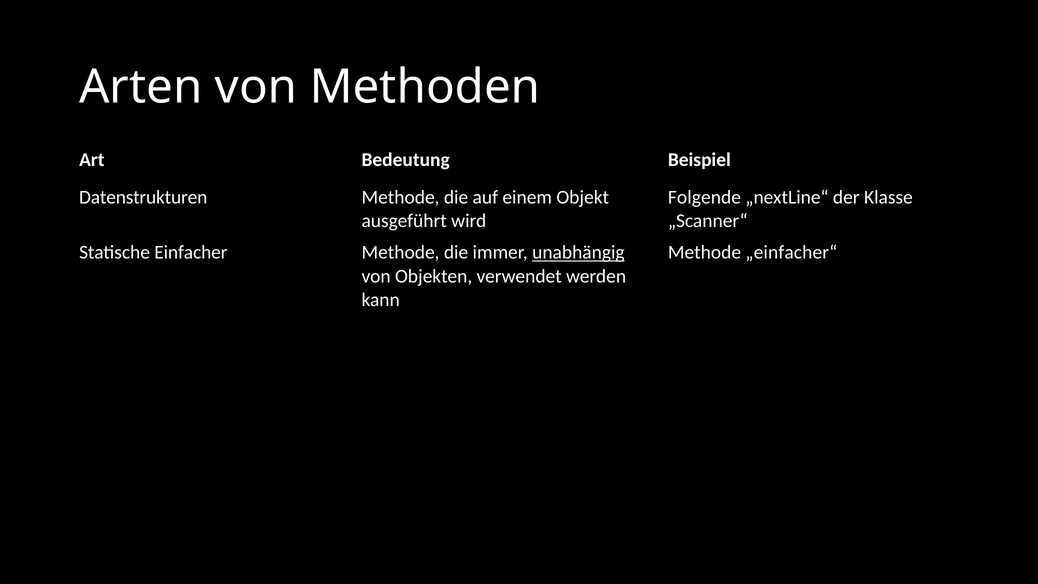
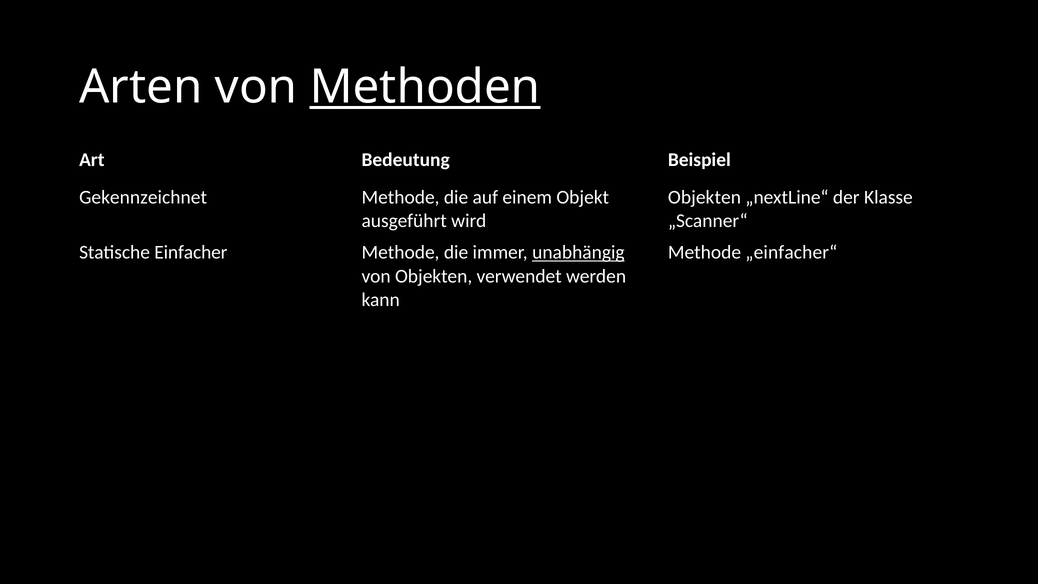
Methoden underline: none -> present (425, 87)
Datenstrukturen: Datenstrukturen -> Gekennzeichnet (143, 197)
Folgende: Folgende -> Objekten (704, 197)
